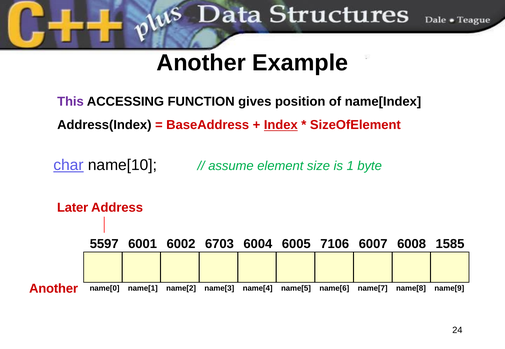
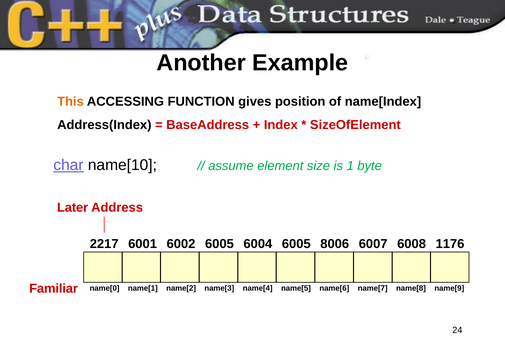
This colour: purple -> orange (70, 102)
Index underline: present -> none (281, 125)
5597: 5597 -> 2217 (104, 244)
6002 6703: 6703 -> 6005 (219, 244)
7106: 7106 -> 8006 (335, 244)
1585: 1585 -> 1176 (450, 244)
Another: Another -> Familiar (54, 289)
